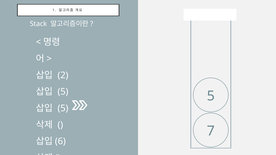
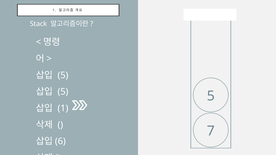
2: 2 -> 5 (63, 75)
5: 5 -> 1 (63, 108)
